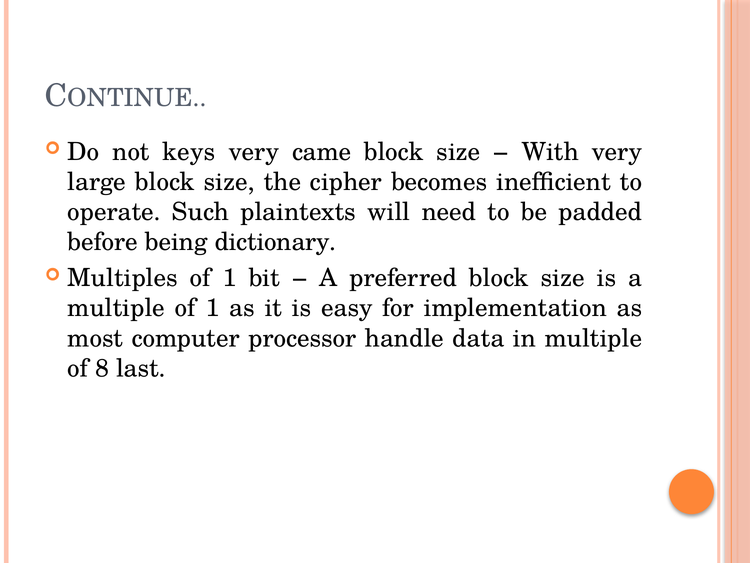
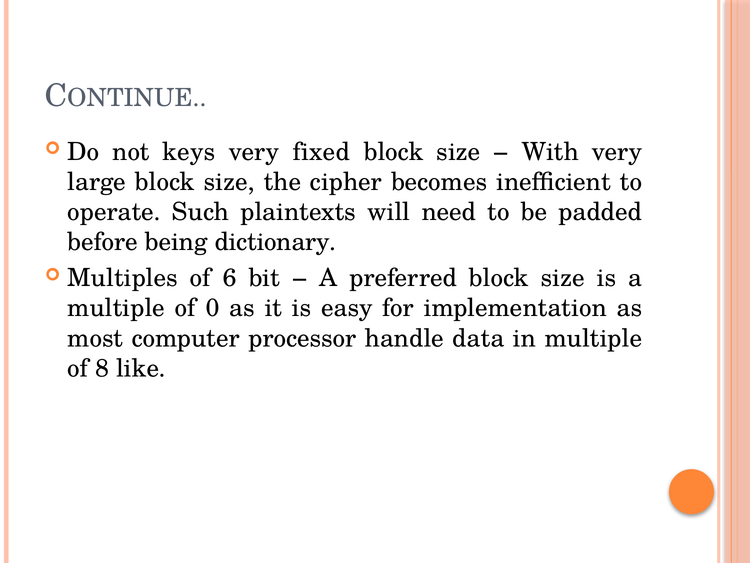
came: came -> fixed (321, 152)
Multiples of 1: 1 -> 6 (230, 278)
multiple of 1: 1 -> 0 (212, 308)
last: last -> like (141, 368)
